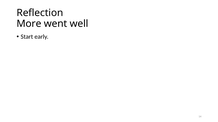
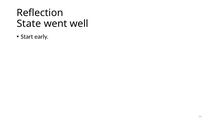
More: More -> State (29, 24)
